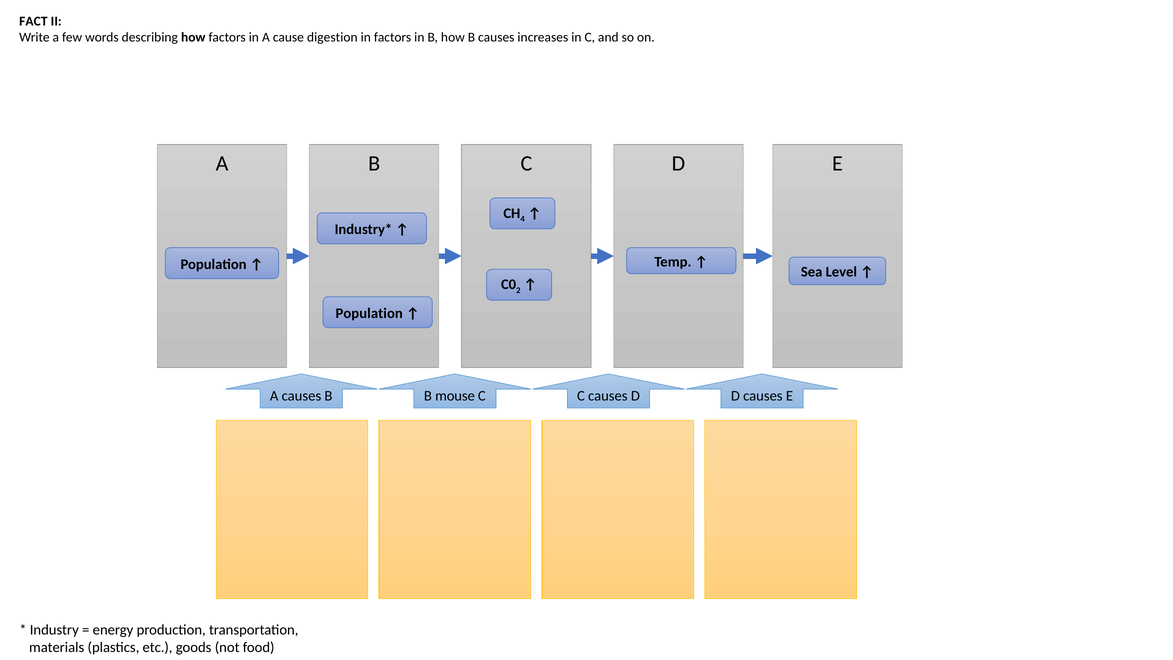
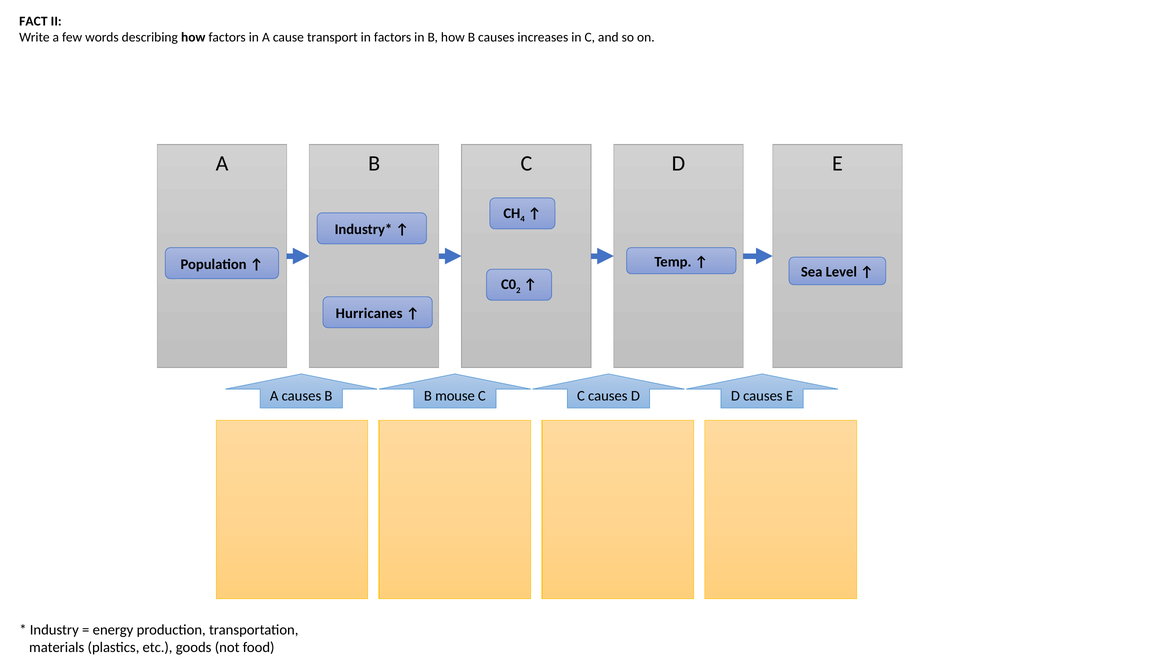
digestion: digestion -> transport (332, 37)
Population: Population -> Hurricanes (369, 313)
